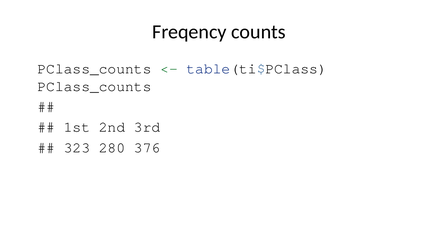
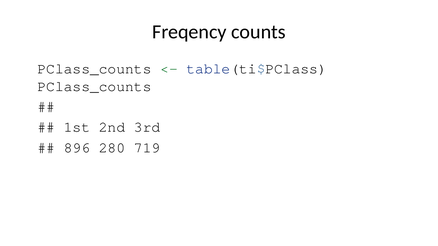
323: 323 -> 896 (77, 148)
376: 376 -> 719 (147, 148)
